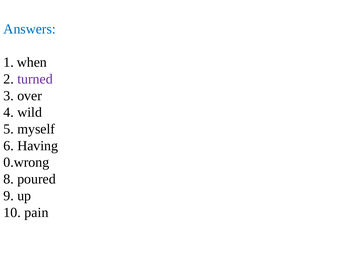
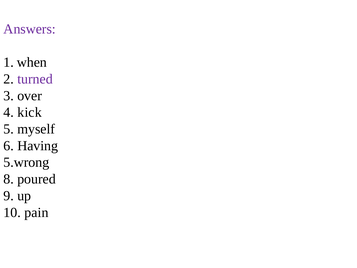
Answers colour: blue -> purple (30, 29)
wild: wild -> kick (30, 112)
0.wrong: 0.wrong -> 5.wrong (26, 162)
